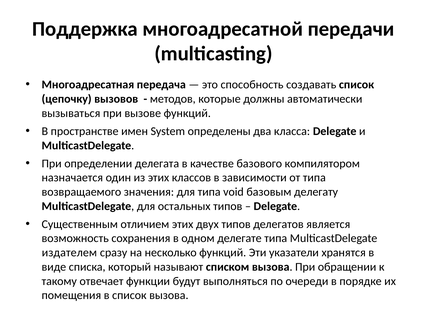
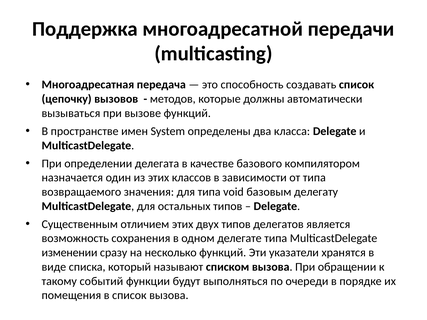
издателем: издателем -> изменении (70, 253)
отвечает: отвечает -> событий (101, 281)
